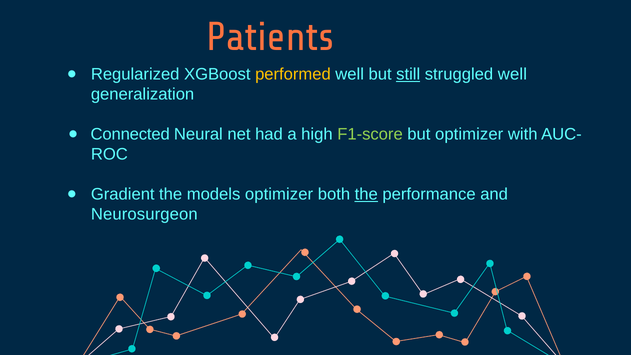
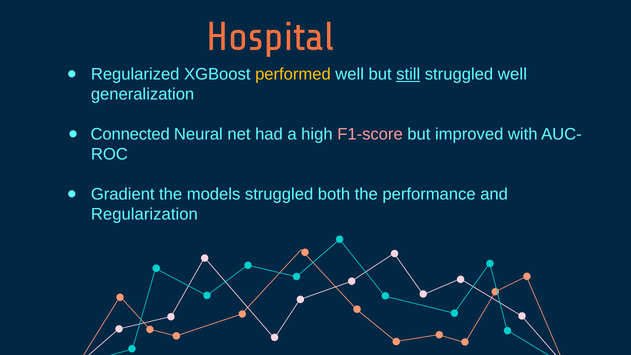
Patients: Patients -> Hospital (270, 37)
F1-score colour: light green -> pink (370, 134)
but optimizer: optimizer -> improved (469, 134)
models optimizer: optimizer -> struggled (279, 194)
the underline: present -> none (366, 194)
Neurosurgeon: Neurosurgeon -> Regularization (144, 214)
